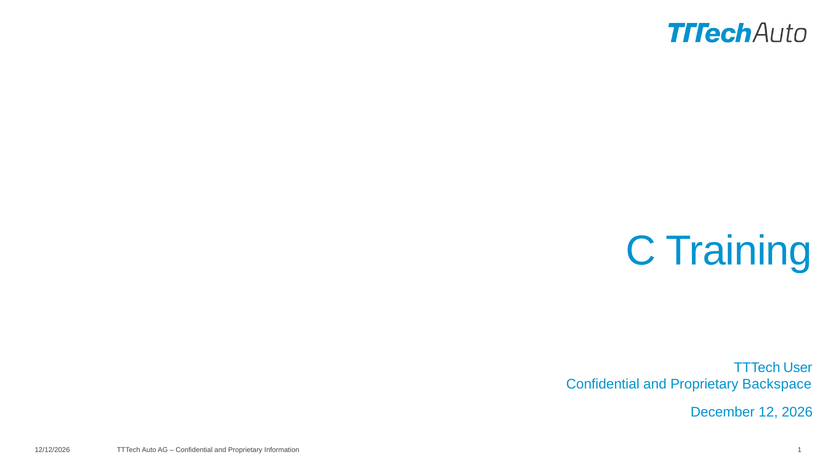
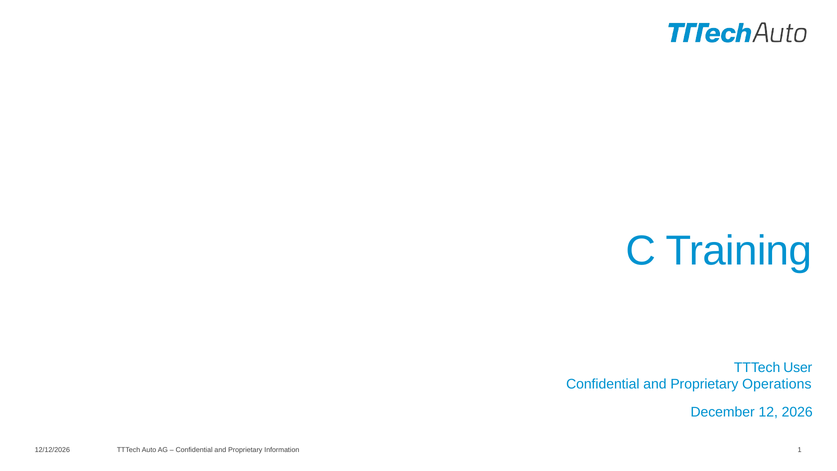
Backspace: Backspace -> Operations (777, 384)
